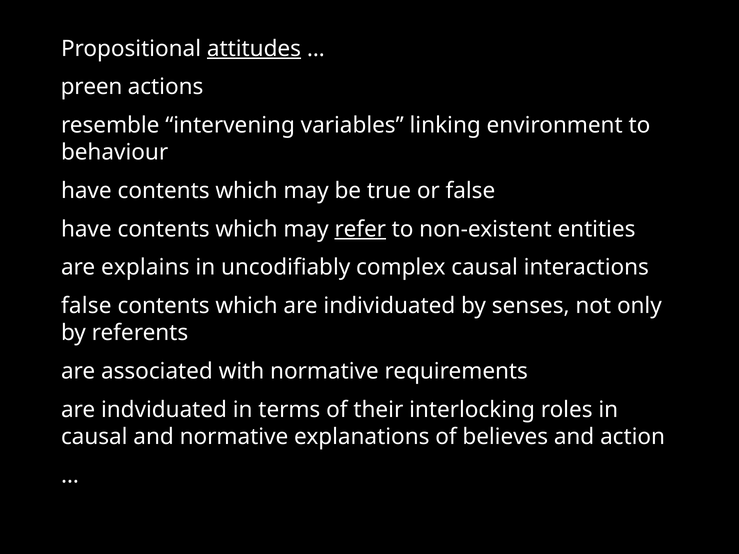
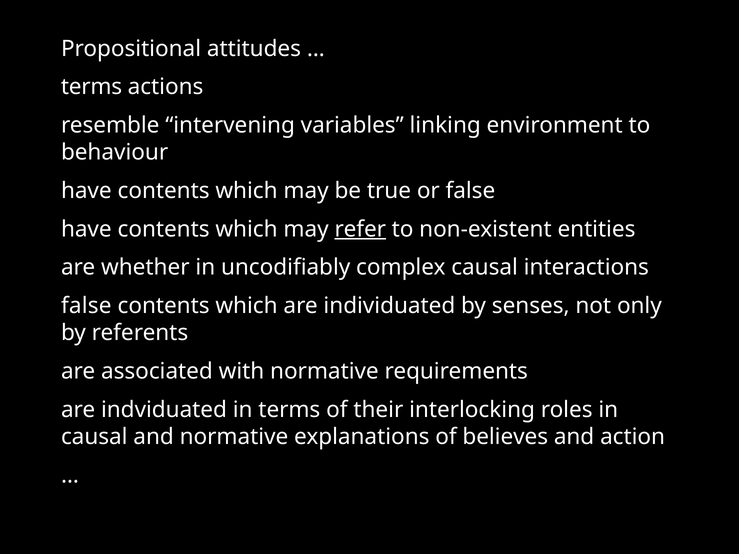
attitudes underline: present -> none (254, 49)
preen: preen -> terms (92, 87)
explains: explains -> whether (145, 268)
